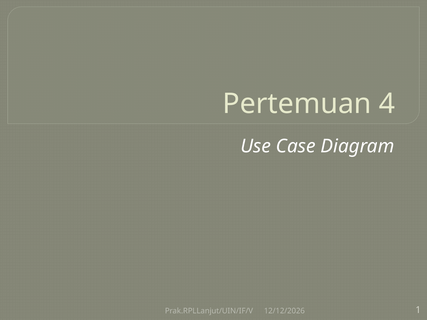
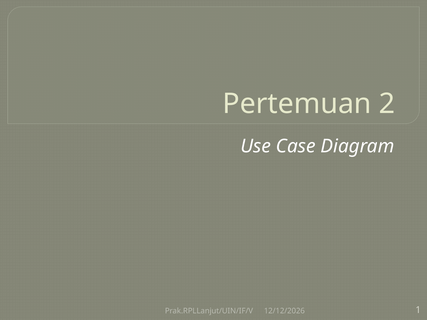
4: 4 -> 2 (387, 104)
